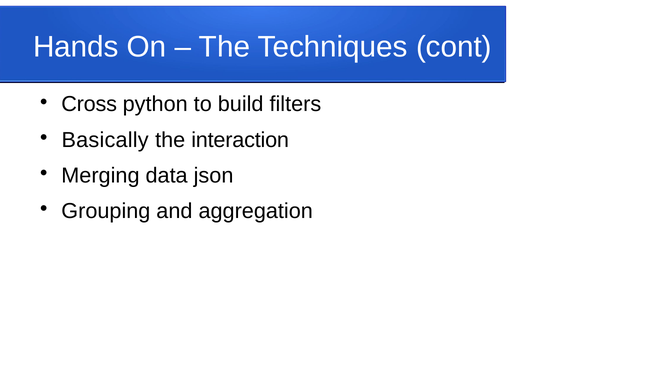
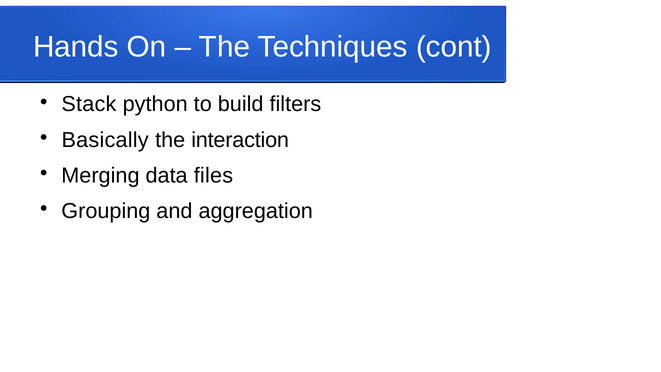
Cross: Cross -> Stack (89, 104)
json: json -> files (213, 175)
